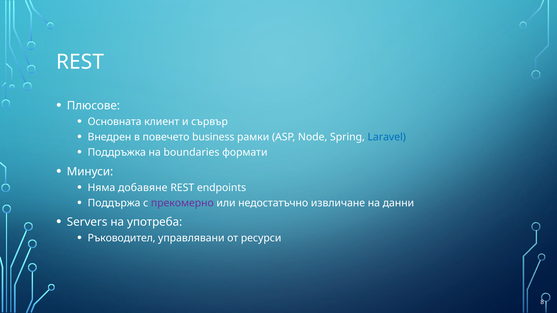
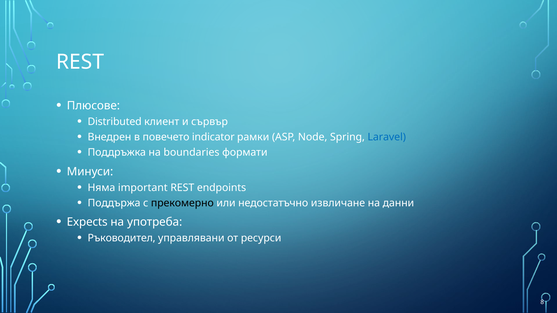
Основната: Основната -> Distributed (115, 122)
business: business -> indicator (213, 137)
добавяне: добавяне -> important (143, 188)
прекомерно colour: purple -> black (182, 203)
Servers: Servers -> Expects (87, 222)
